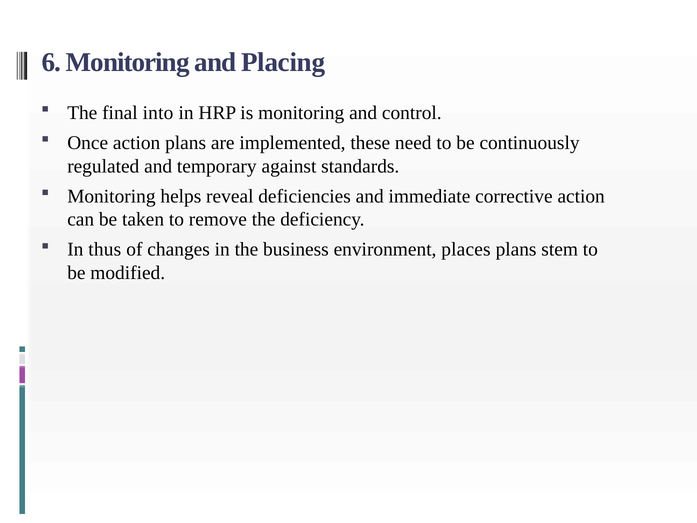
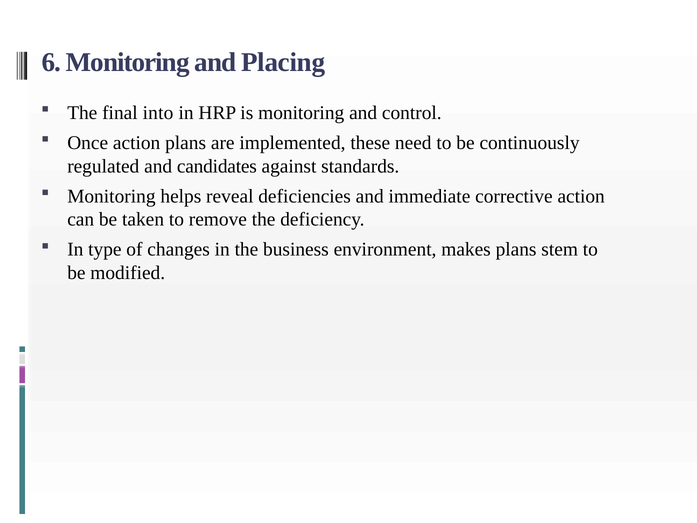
temporary: temporary -> candidates (217, 166)
thus: thus -> type (105, 249)
places: places -> makes (466, 249)
